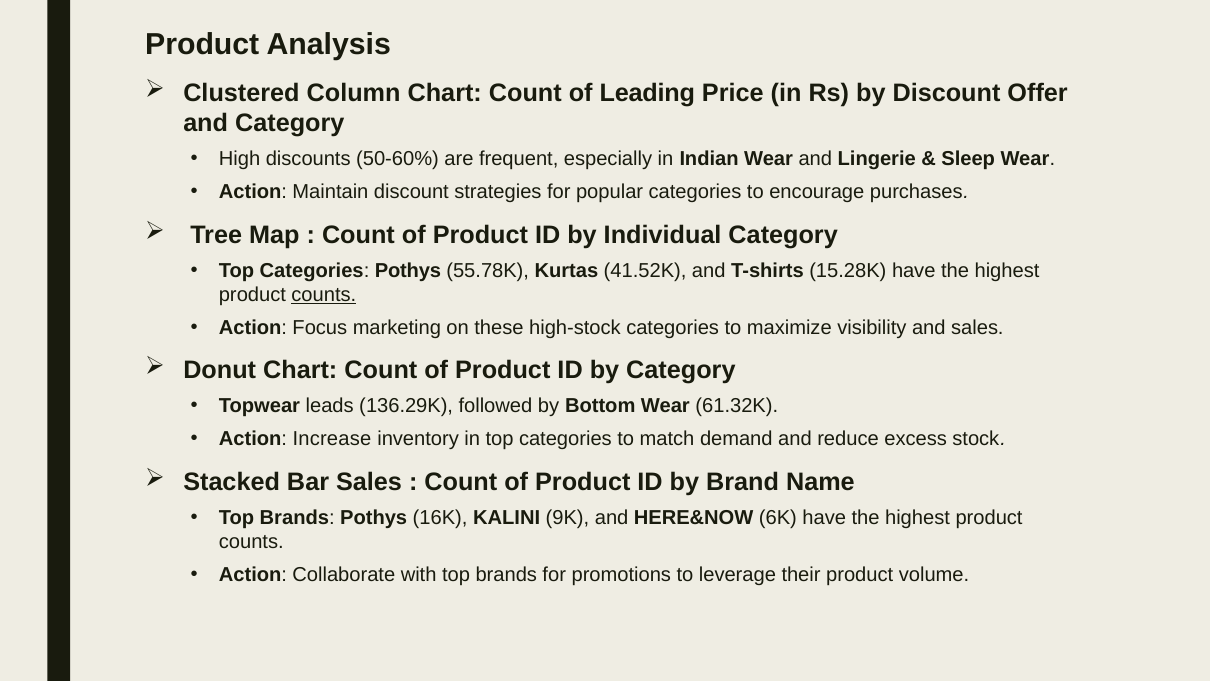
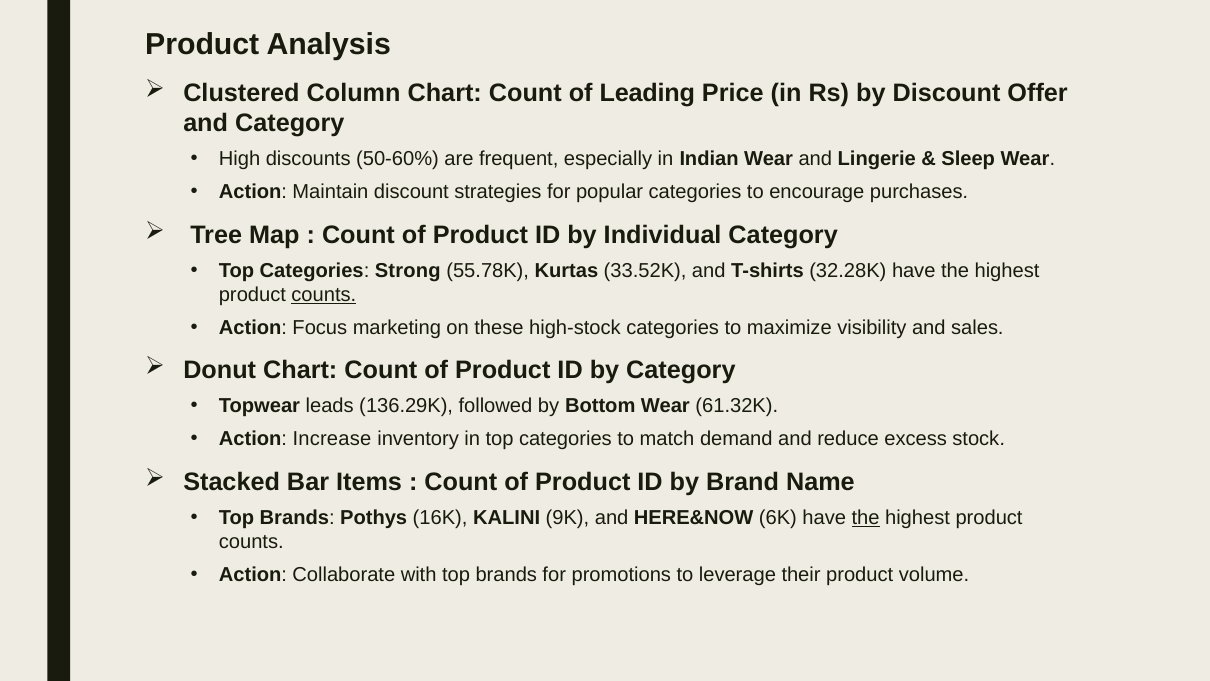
Categories Pothys: Pothys -> Strong (408, 271)
41.52K: 41.52K -> 33.52K (645, 271)
15.28K: 15.28K -> 32.28K (848, 271)
Bar Sales: Sales -> Items (369, 482)
the underline: none -> present (866, 517)
